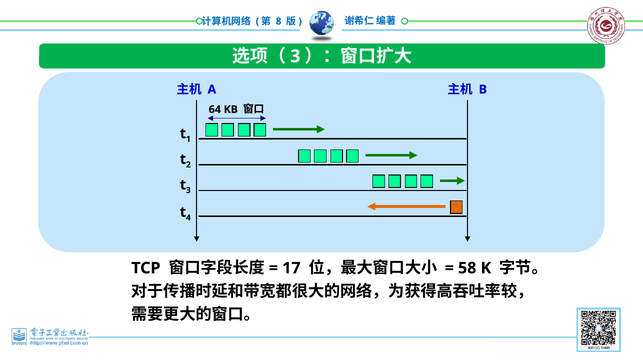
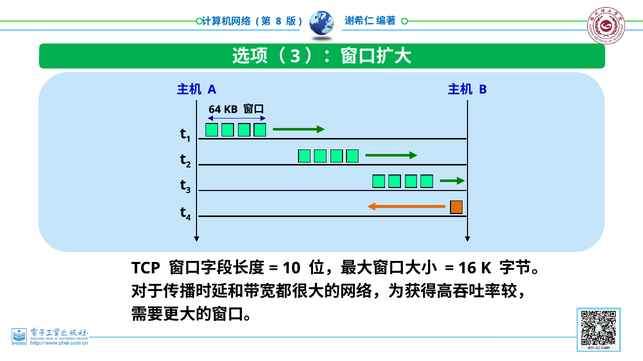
17: 17 -> 10 (291, 269)
58: 58 -> 16 (467, 269)
